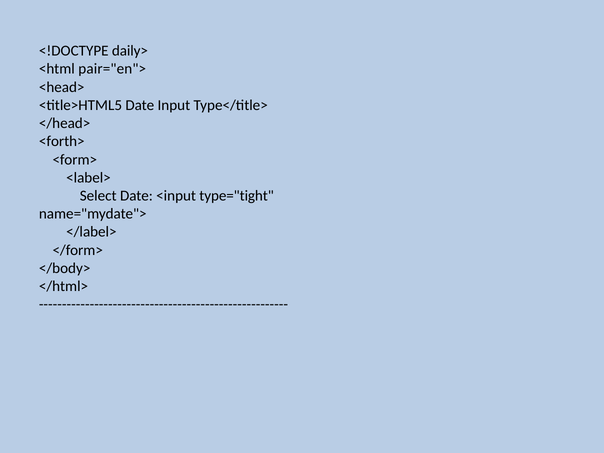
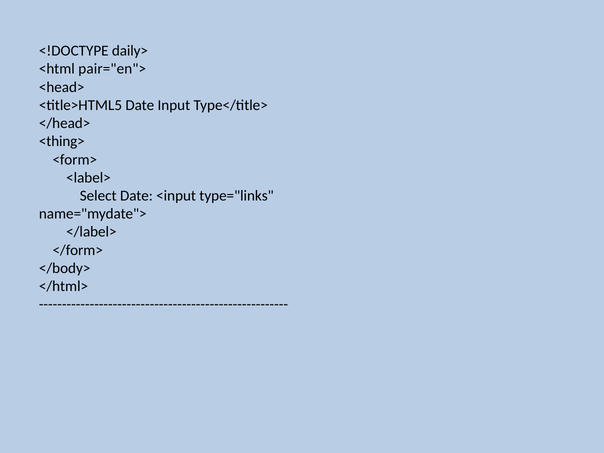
<forth>: <forth> -> <thing> (62, 141)
type="tight: type="tight -> type="links (237, 196)
